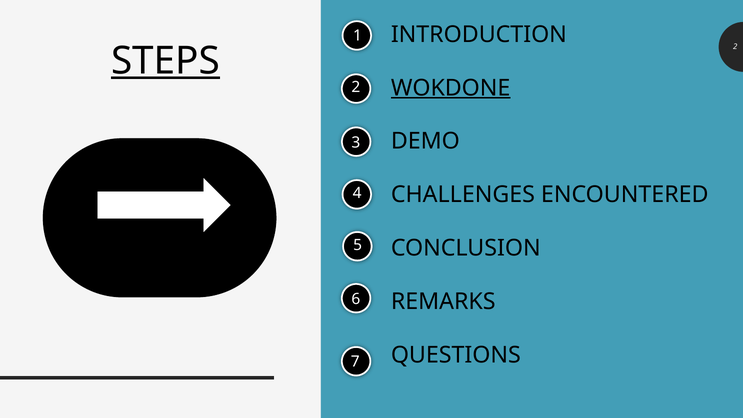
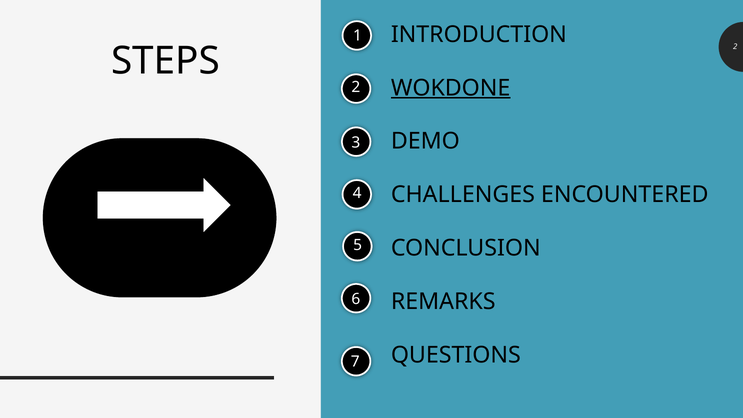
STEPS underline: present -> none (166, 61)
